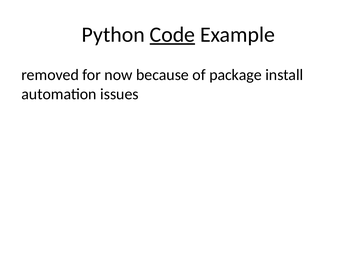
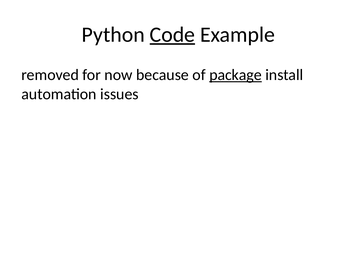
package underline: none -> present (235, 75)
